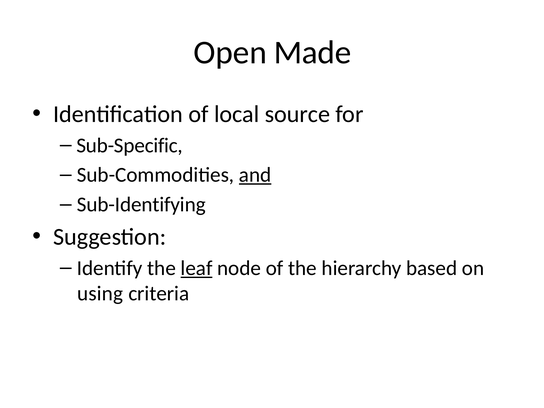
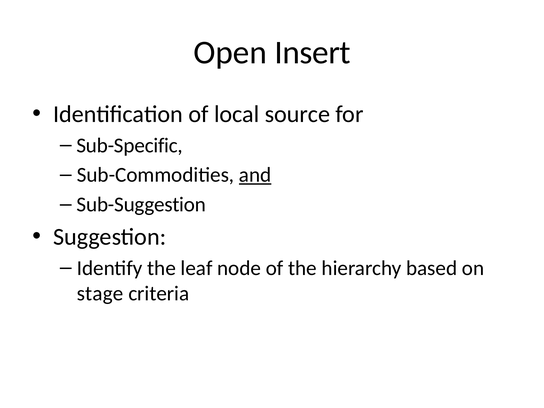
Made: Made -> Insert (313, 53)
Sub-Identifying: Sub-Identifying -> Sub-Suggestion (141, 205)
leaf underline: present -> none (197, 268)
using: using -> stage (100, 294)
